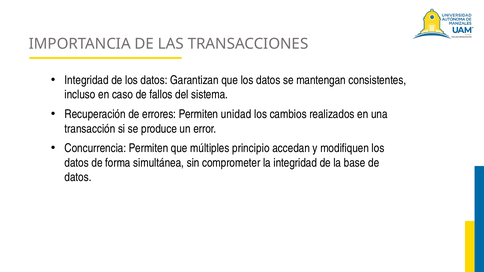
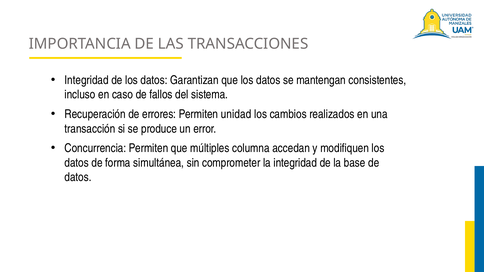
principio: principio -> columna (251, 148)
